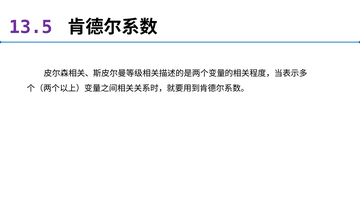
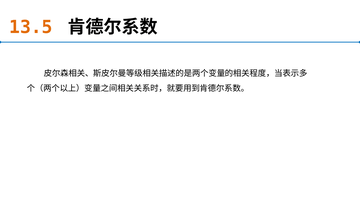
13.5 colour: purple -> orange (31, 27)
